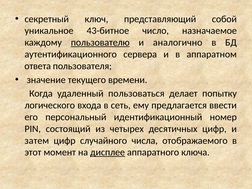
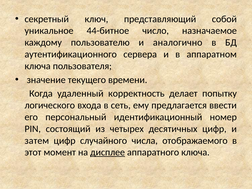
43-битное: 43-битное -> 44-битное (108, 31)
пользователю underline: present -> none (100, 43)
ответа: ответа -> ключа (38, 66)
пользоваться: пользоваться -> корректность (136, 94)
